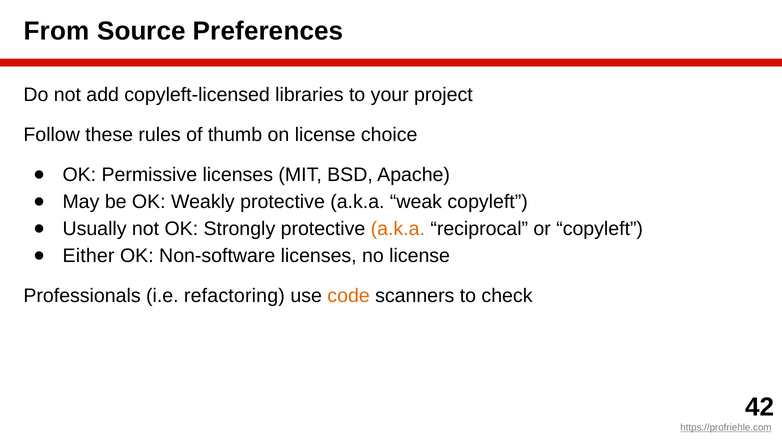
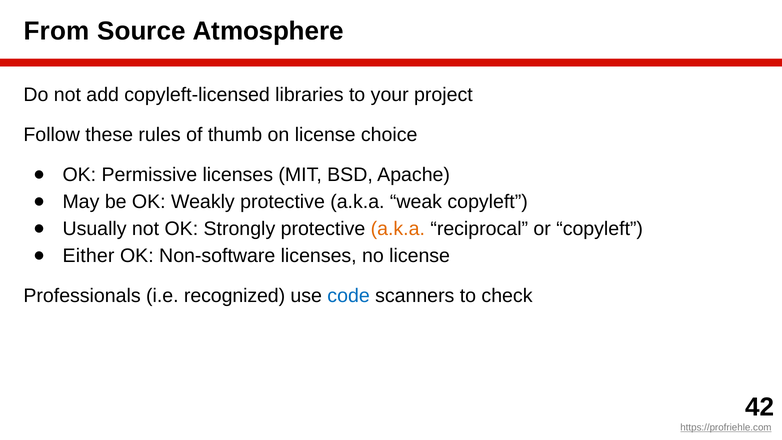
Preferences: Preferences -> Atmosphere (268, 31)
refactoring: refactoring -> recognized (235, 296)
code colour: orange -> blue (349, 296)
